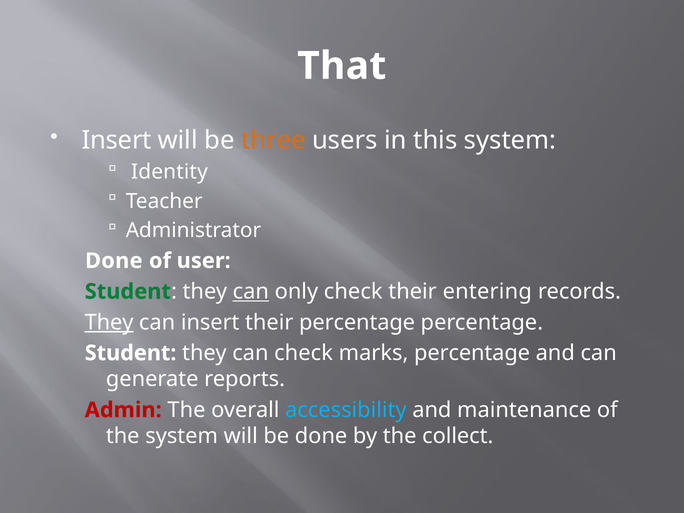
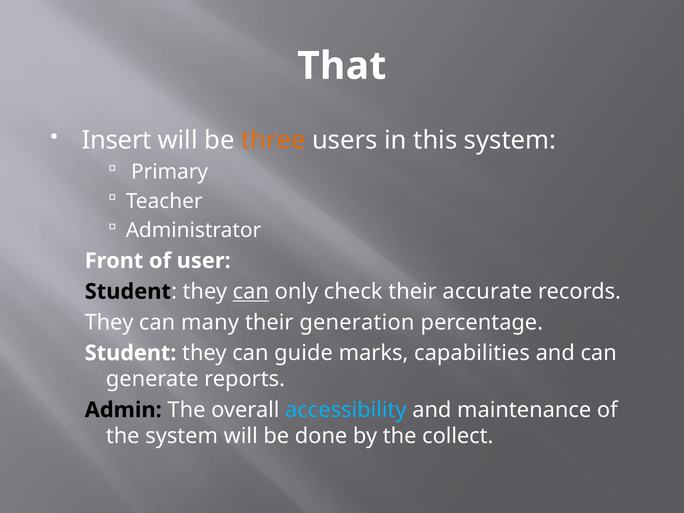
Identity: Identity -> Primary (170, 172)
Done: Done -> Front (114, 261)
Student colour: green -> black (128, 292)
entering: entering -> accurate (487, 292)
They underline: present -> none (109, 322)
can insert: insert -> many (210, 322)
their percentage: percentage -> generation (357, 322)
can check: check -> guide (304, 353)
marks percentage: percentage -> capabilities (472, 353)
Admin colour: red -> black (123, 410)
